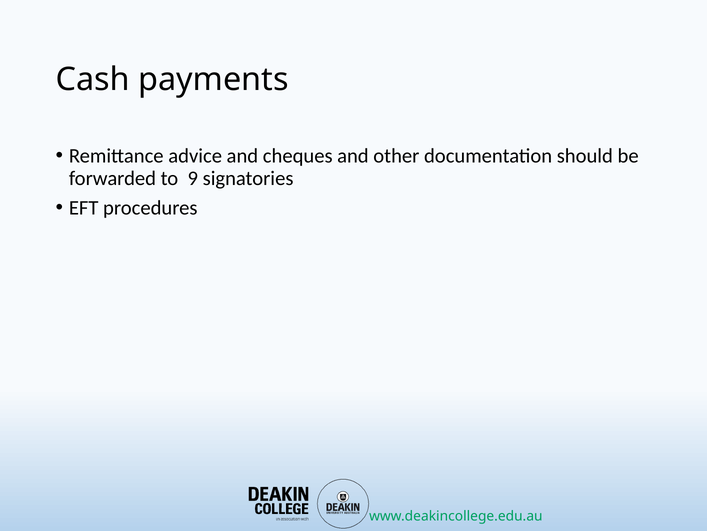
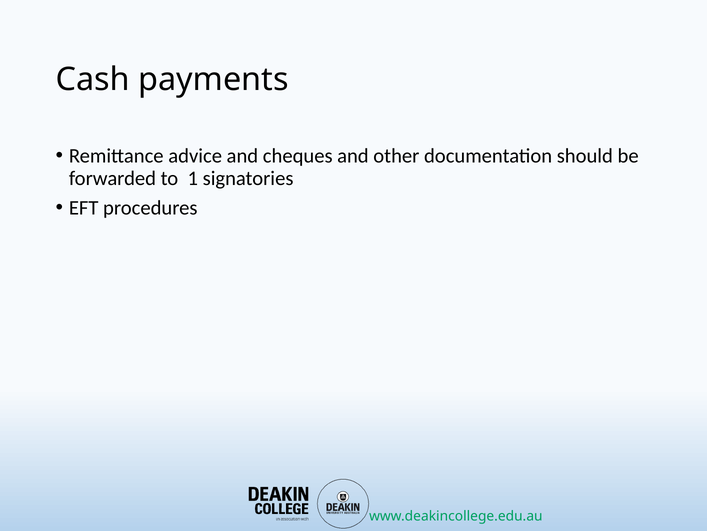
9: 9 -> 1 (193, 178)
